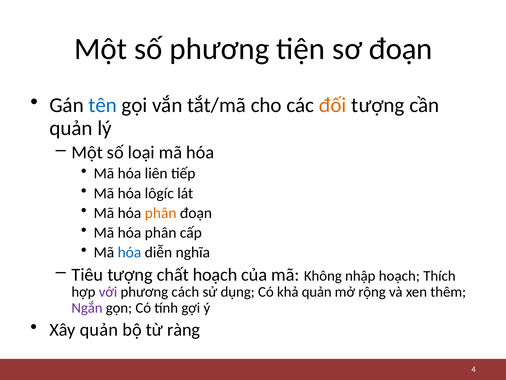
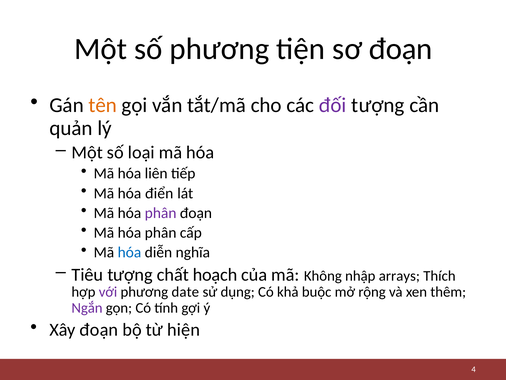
tên colour: blue -> orange (103, 105)
đối colour: orange -> purple (333, 105)
lôgíc: lôgíc -> điển (159, 193)
phân colour: orange -> purple (161, 213)
nhập hoạch: hoạch -> arrays (399, 275)
cách: cách -> date (185, 292)
khả quản: quản -> buộc (317, 292)
Xây quản: quản -> đoạn (99, 329)
ràng: ràng -> hiện (184, 329)
